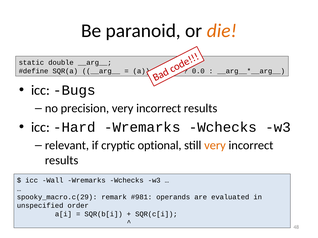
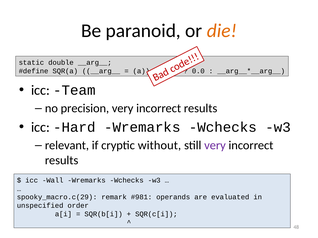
Bugs: Bugs -> Team (74, 90)
optional: optional -> without (159, 146)
very colour: orange -> purple (215, 146)
